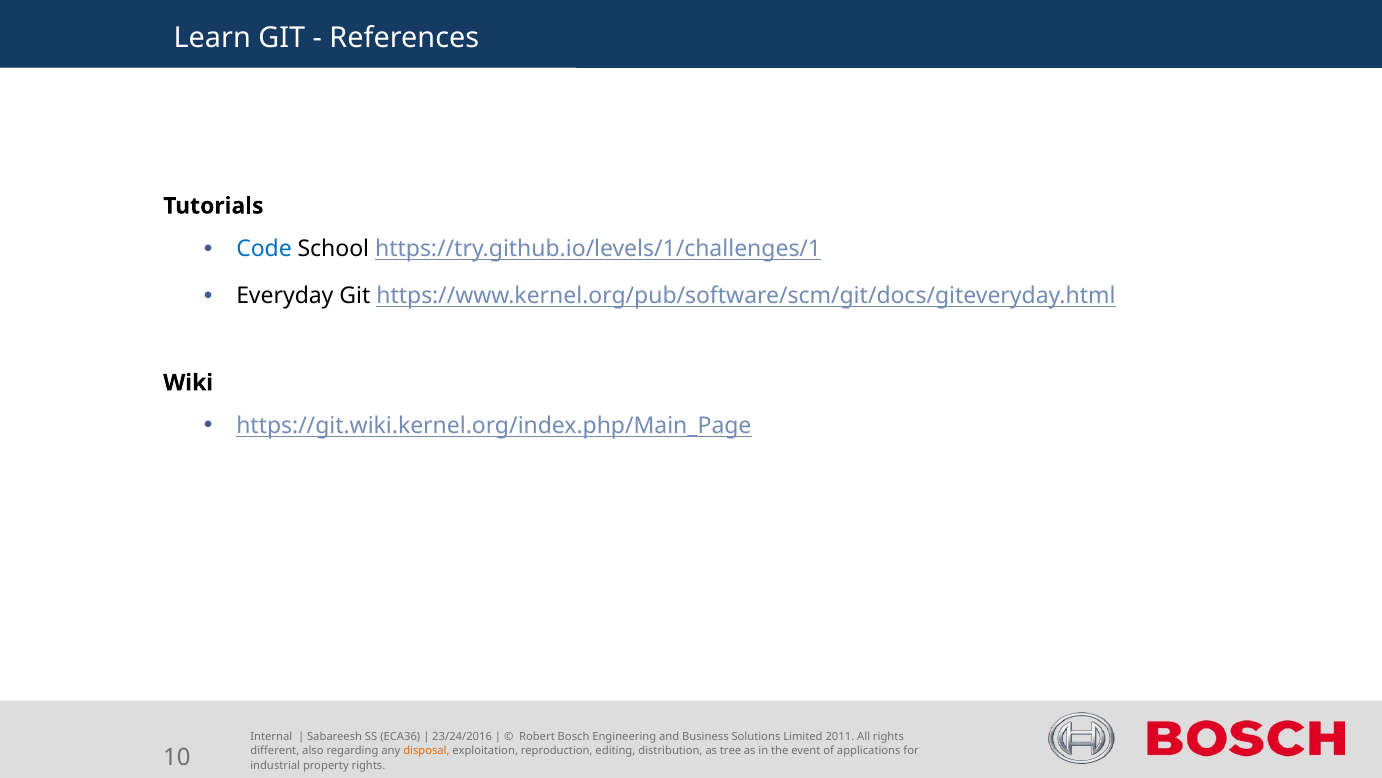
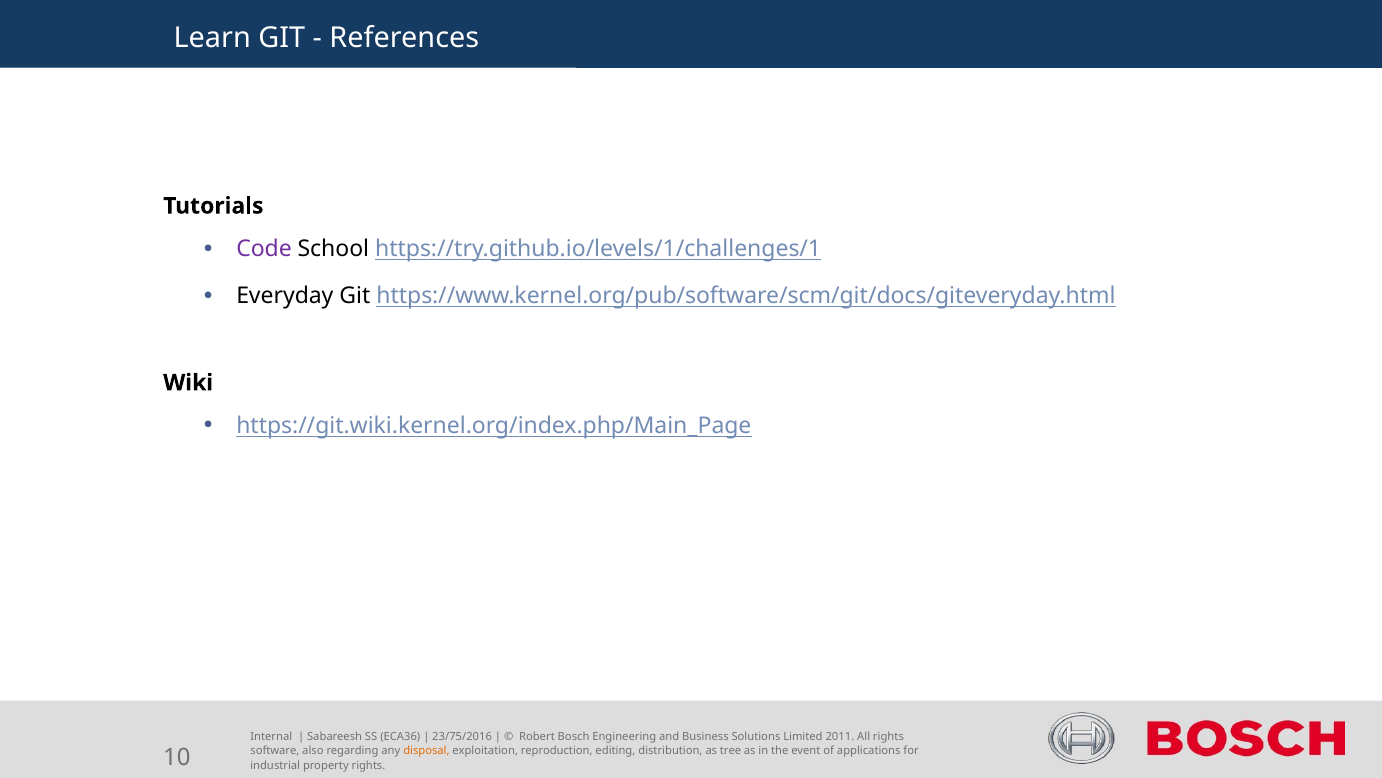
Code colour: blue -> purple (264, 249)
23/24/2016: 23/24/2016 -> 23/75/2016 (462, 736)
different: different -> software (275, 751)
